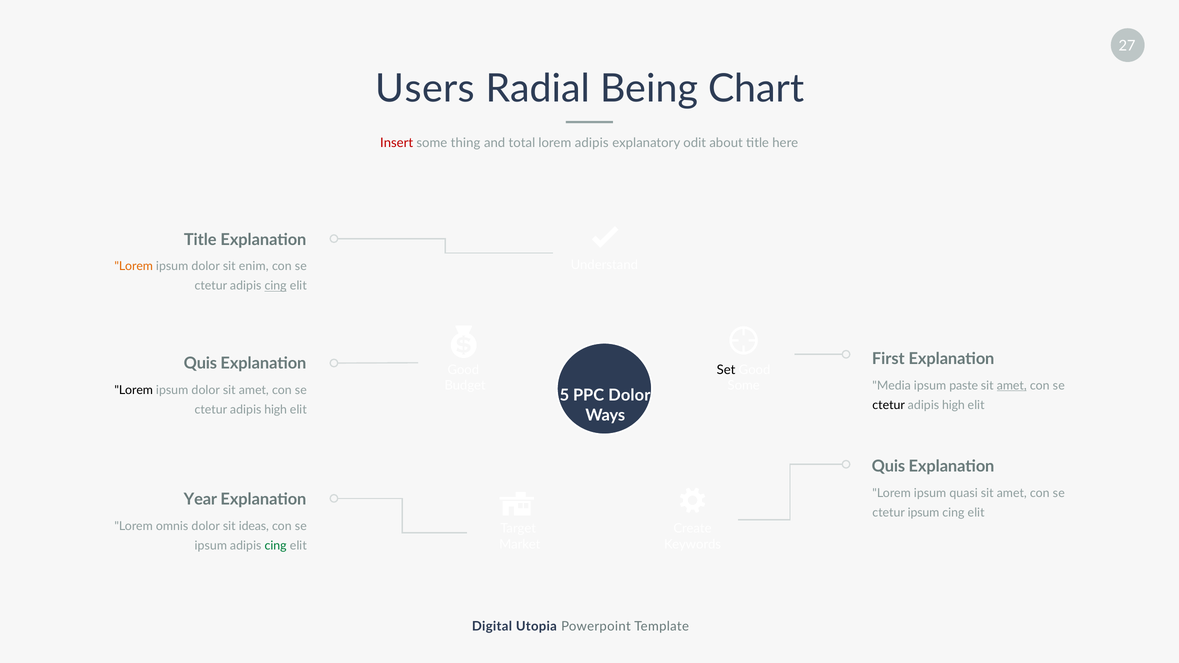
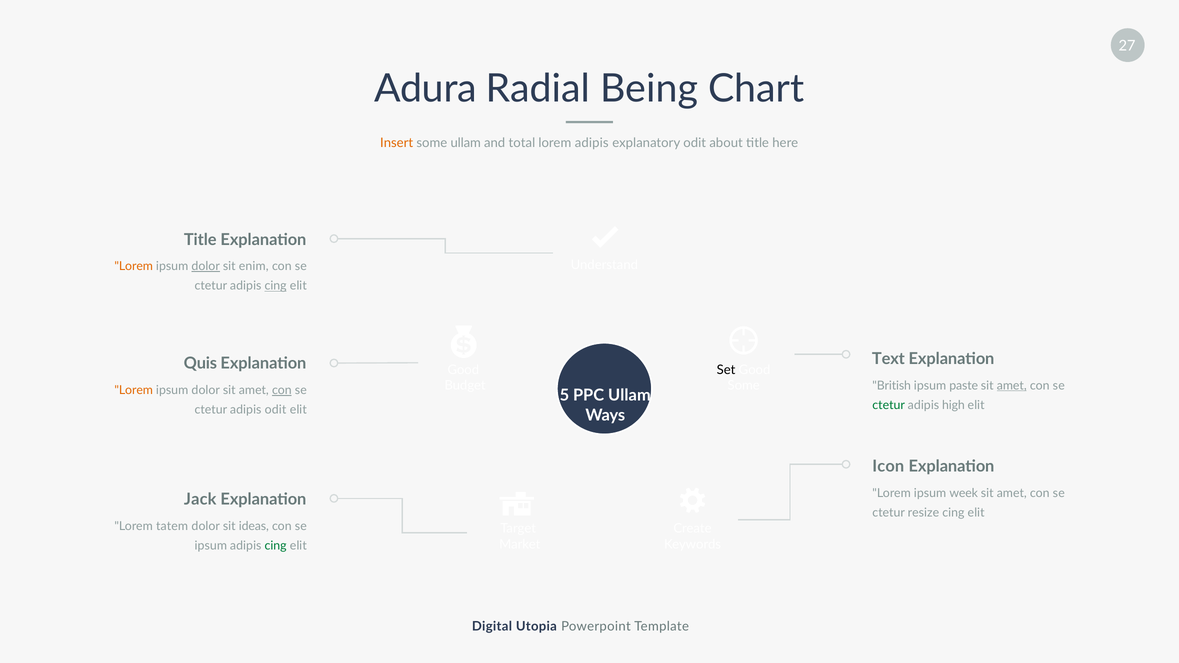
Users: Users -> Adura (426, 89)
Insert colour: red -> orange (397, 143)
some thing: thing -> ullam (466, 143)
dolor underline: none -> present (206, 266)
First: First -> Text (888, 359)
Media: Media -> British (892, 386)
Lorem colour: black -> orange (134, 390)
con underline: none -> present (282, 390)
PPC Dolor: Dolor -> Ullam (629, 396)
ctetur colour: black -> green (889, 405)
high: high -> odit (276, 410)
Quis: Quis -> Icon (888, 467)
quasi: quasi -> week (964, 493)
Year: Year -> Jack (200, 500)
ctetur ipsum: ipsum -> resize (923, 513)
omnis: omnis -> tatem (172, 526)
